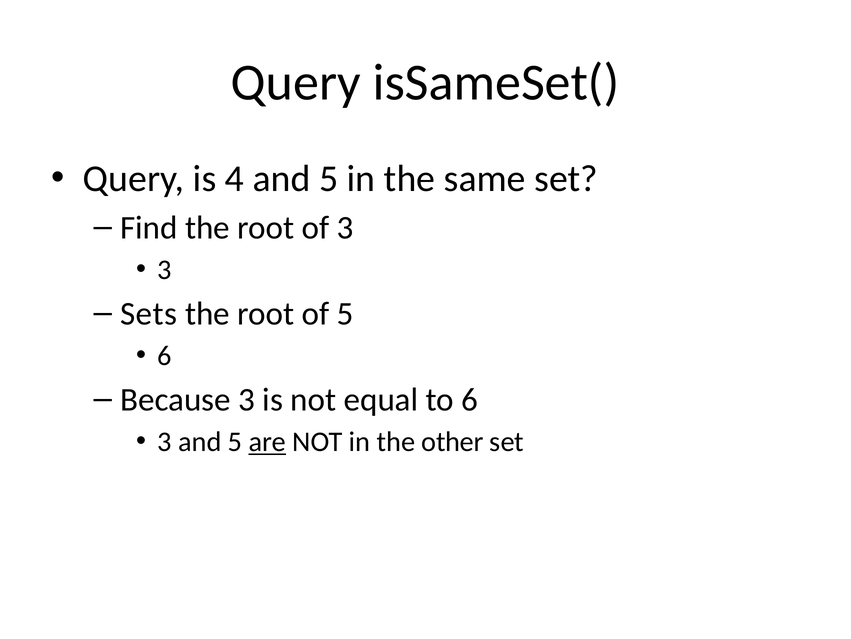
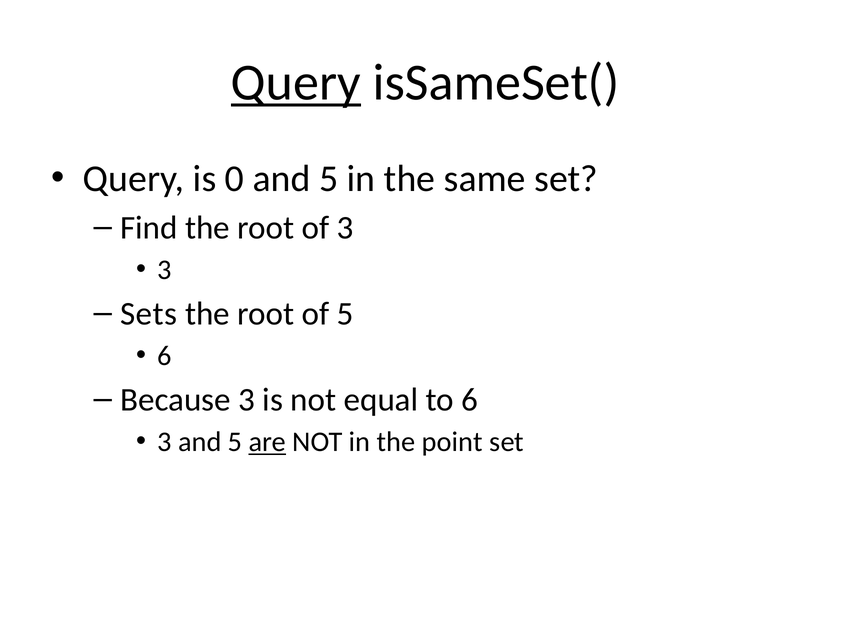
Query underline: none -> present (296, 82)
4: 4 -> 0 (235, 179)
other: other -> point (452, 441)
